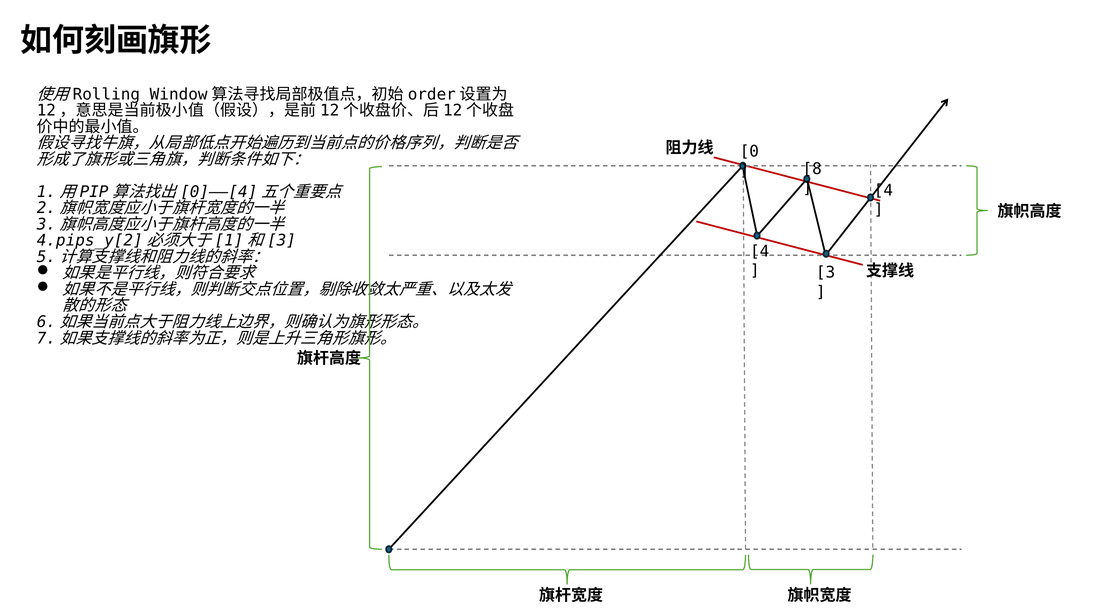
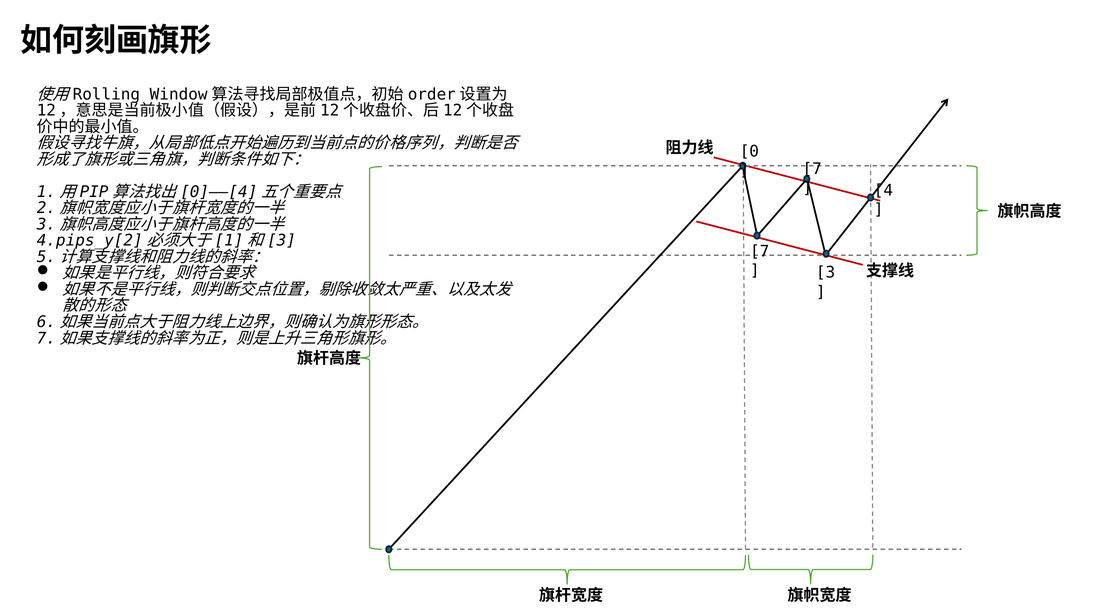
8: 8 -> 7 (812, 169)
4: 4 -> 7 (760, 252)
